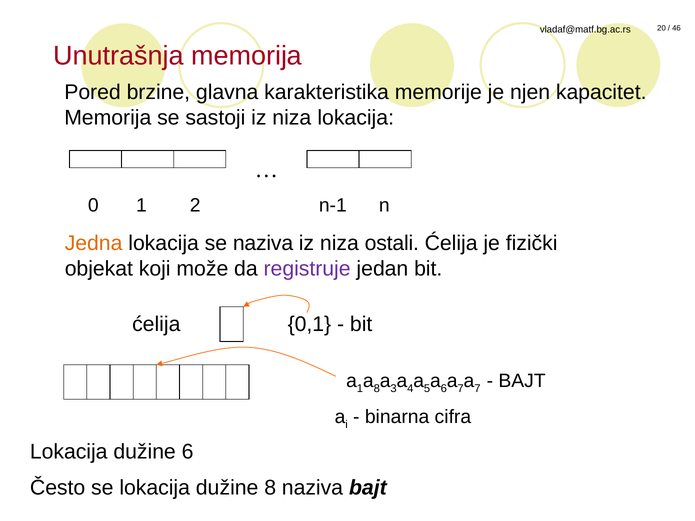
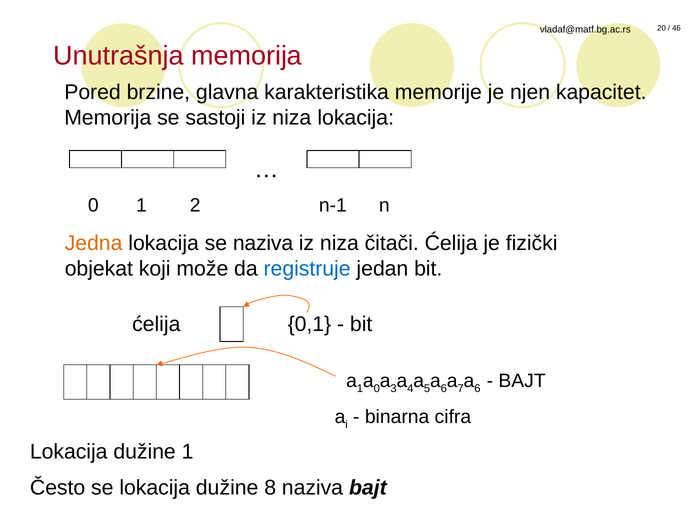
ostali: ostali -> čitači (392, 243)
registruje colour: purple -> blue (307, 269)
8: 8 -> 0 (377, 389)
7: 7 -> 6 (477, 389)
dužine 6: 6 -> 1 (188, 452)
